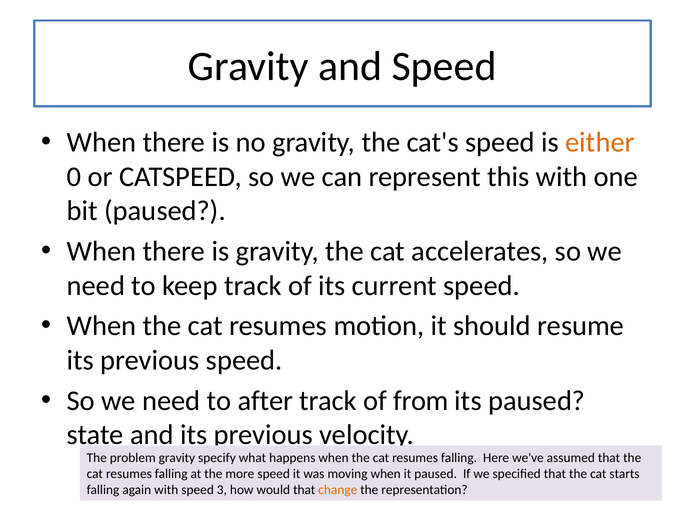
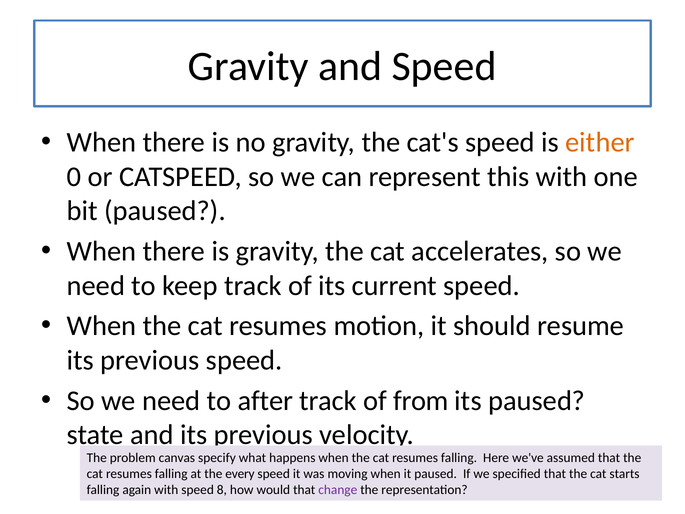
problem gravity: gravity -> canvas (177, 458)
more: more -> every (240, 474)
3: 3 -> 8 (222, 490)
change colour: orange -> purple (338, 490)
